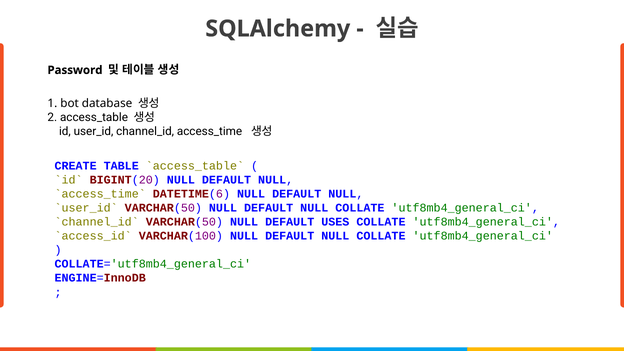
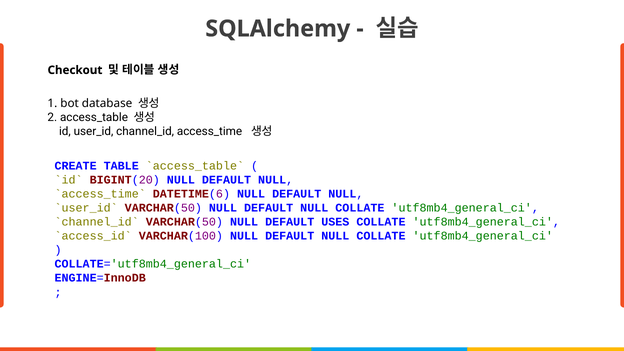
Password: Password -> Checkout (75, 70)
